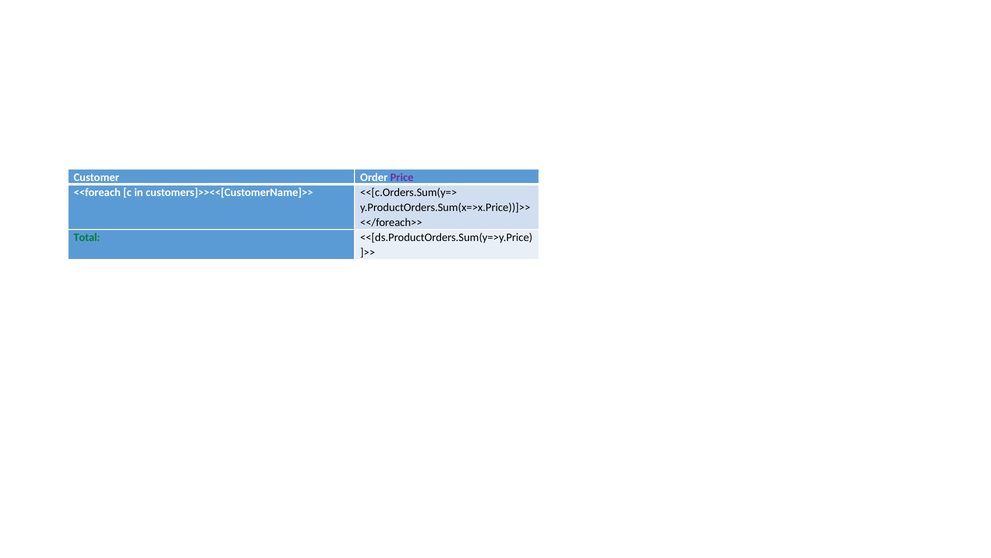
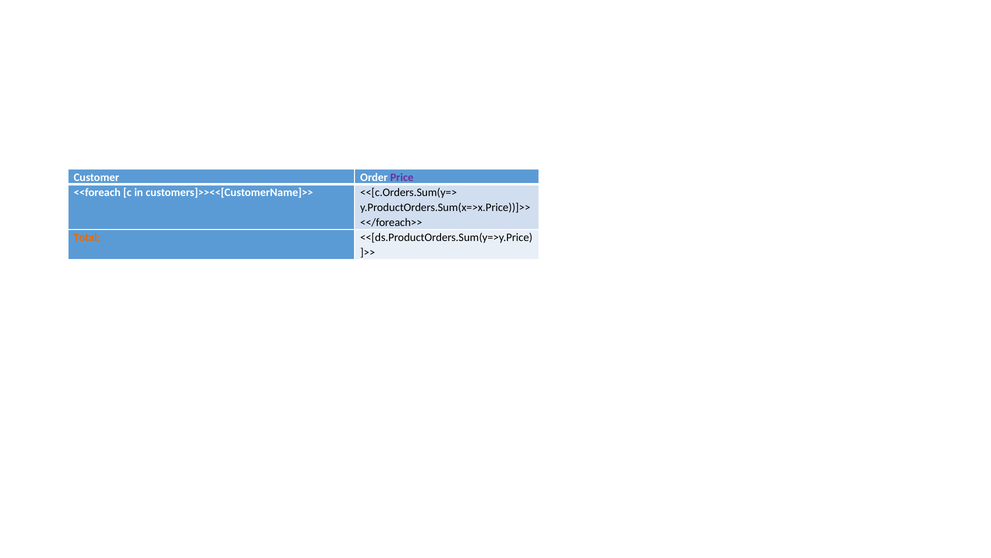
Total colour: green -> orange (87, 237)
